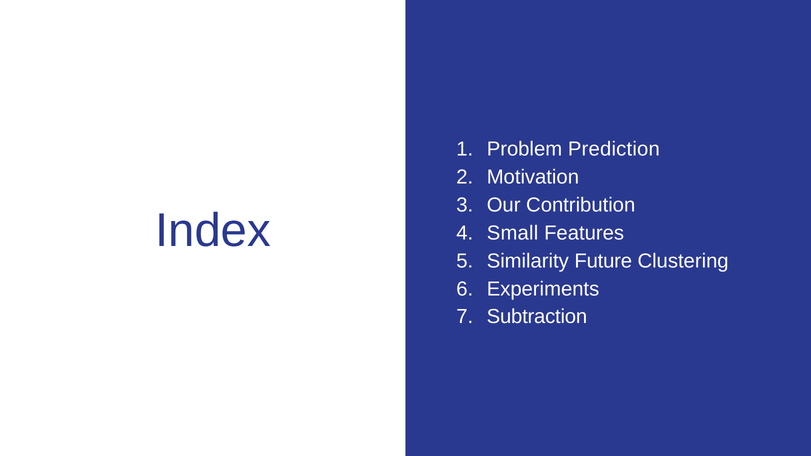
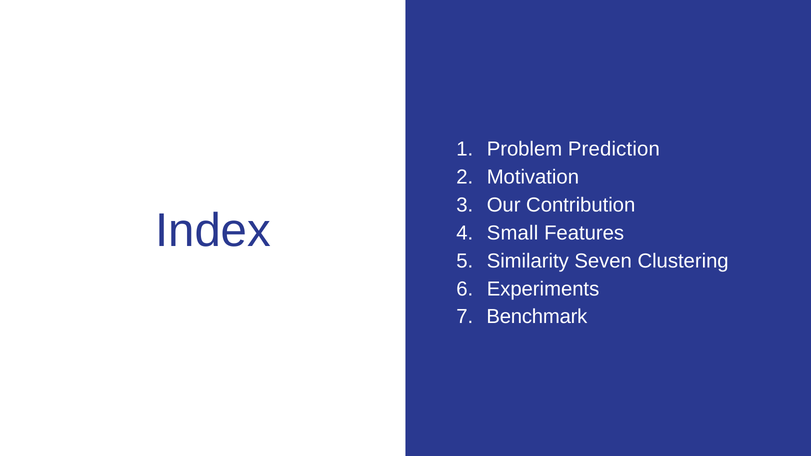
Future: Future -> Seven (603, 261)
Subtraction: Subtraction -> Benchmark (537, 317)
